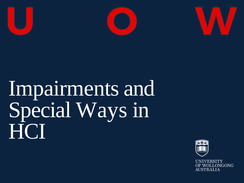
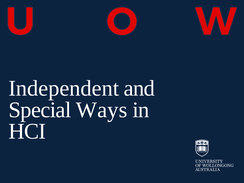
Impairments: Impairments -> Independent (64, 88)
